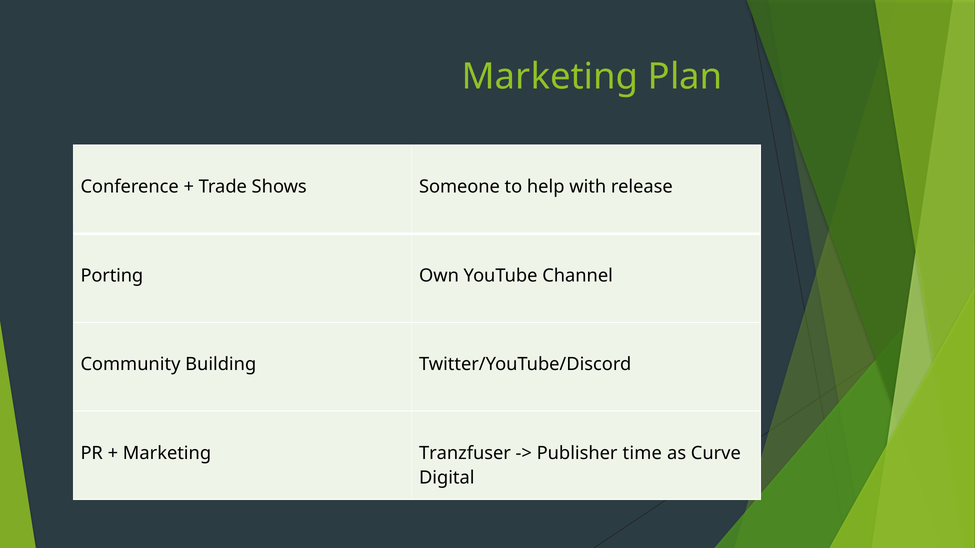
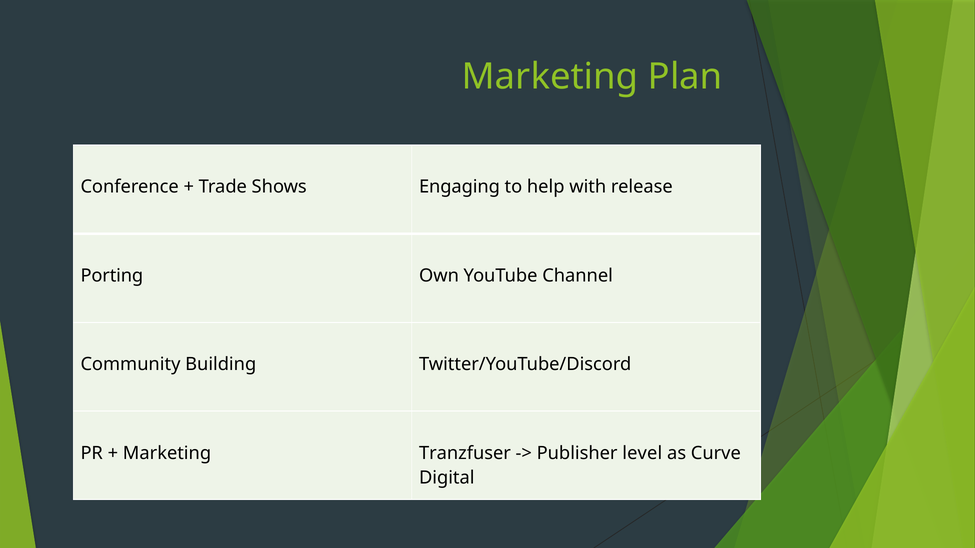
Someone: Someone -> Engaging (459, 187)
time: time -> level (642, 453)
